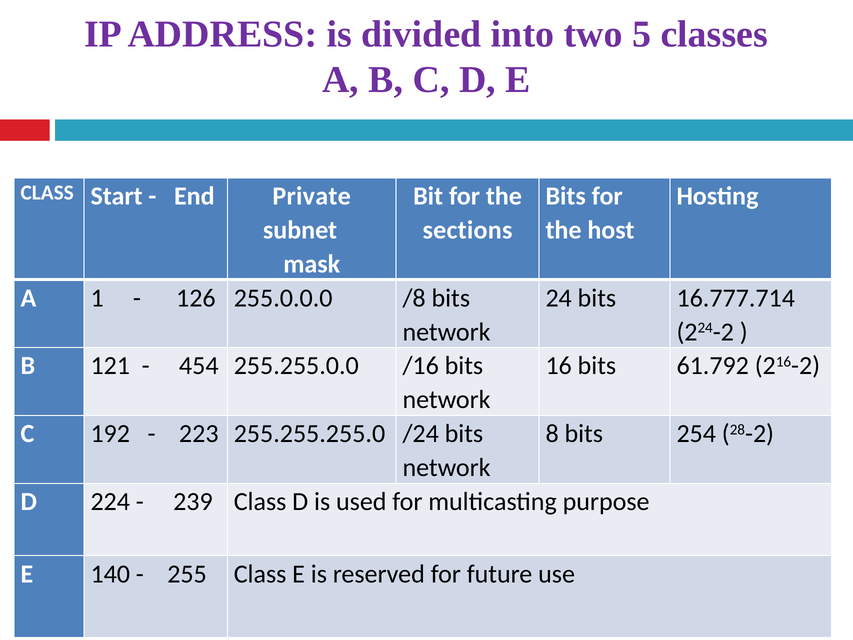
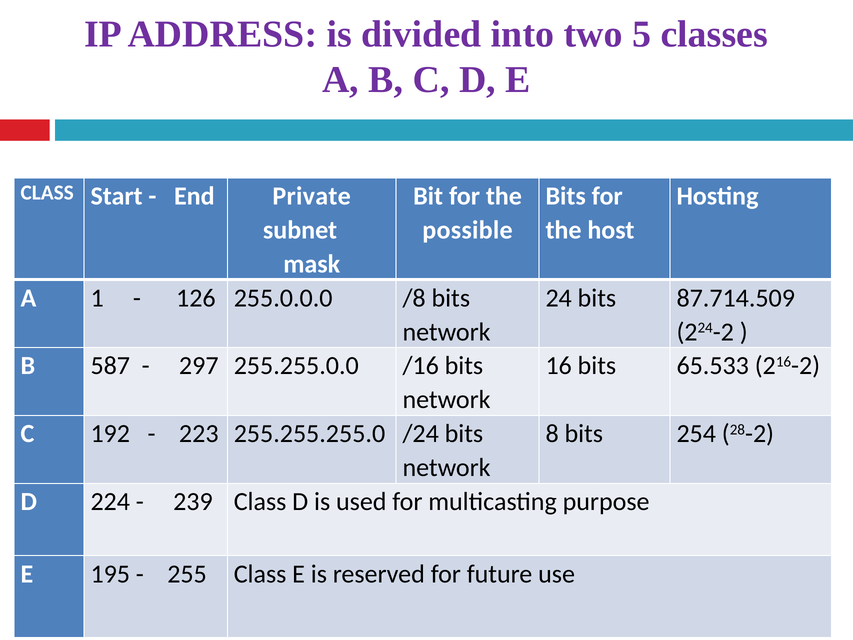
sections: sections -> possible (468, 230)
16.777.714: 16.777.714 -> 87.714.509 (736, 298)
121: 121 -> 587 (110, 366)
454: 454 -> 297 (199, 366)
61.792: 61.792 -> 65.533 (713, 366)
140: 140 -> 195 (110, 574)
